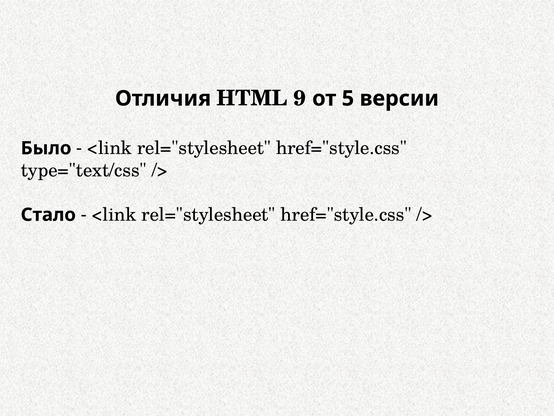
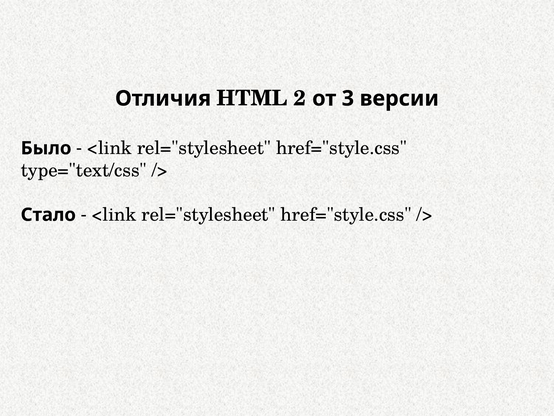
9: 9 -> 2 (300, 98)
5: 5 -> 3 (348, 98)
